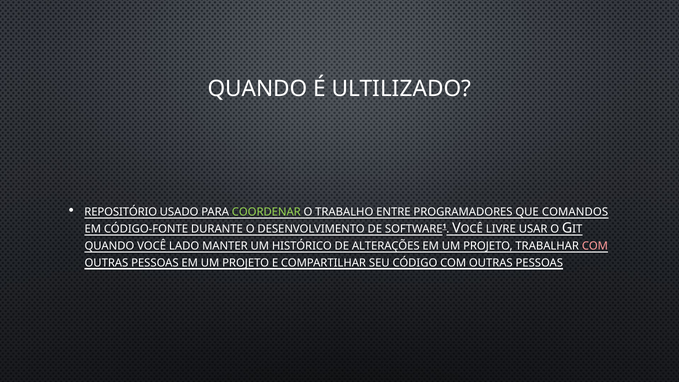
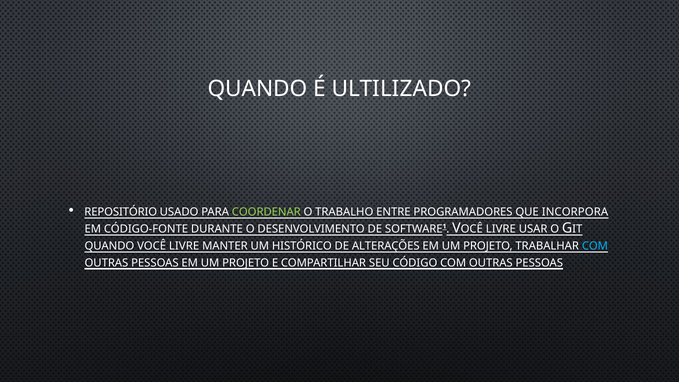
COMANDOS: COMANDOS -> INCORPORA (575, 212)
VOCÊ LADO: LADO -> LIVRE (184, 246)
COM colour: pink -> light blue (595, 246)
